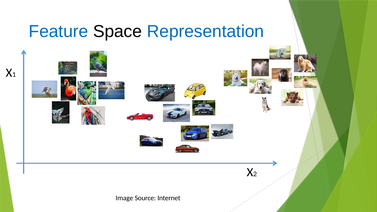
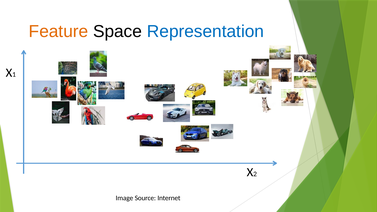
Feature colour: blue -> orange (58, 32)
